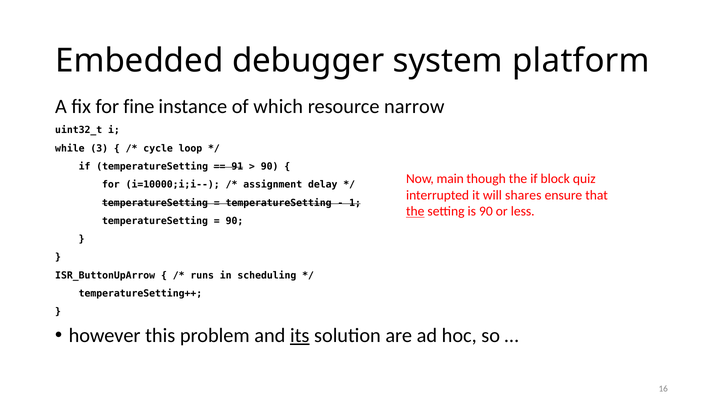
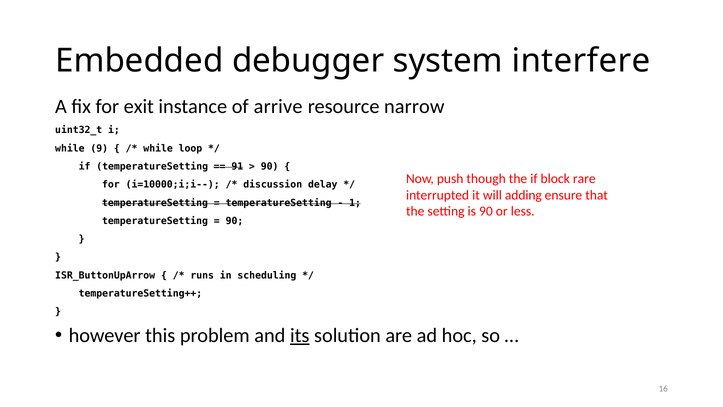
platform: platform -> interfere (581, 61)
fine: fine -> exit (139, 106)
which: which -> arrive (278, 106)
3: 3 -> 9 (99, 148)
cycle: cycle -> while (158, 148)
main: main -> push (450, 179)
quiz: quiz -> rare (584, 179)
assignment: assignment -> discussion (273, 185)
shares: shares -> adding (523, 195)
the underline: present -> none (415, 211)
